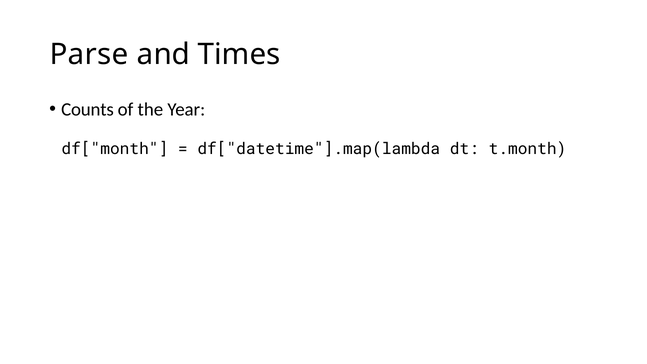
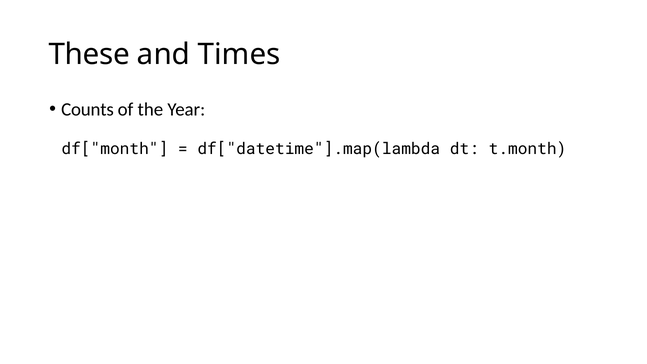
Parse: Parse -> These (89, 54)
